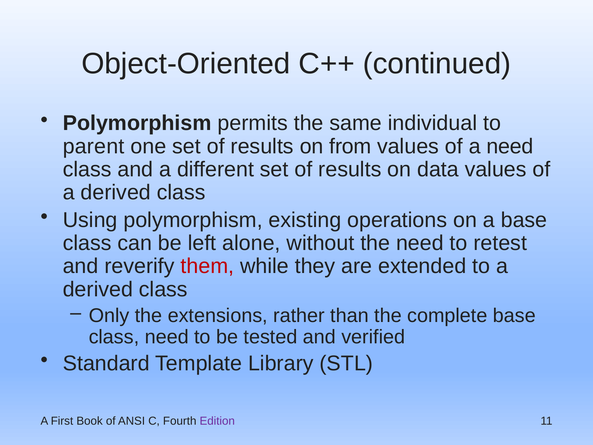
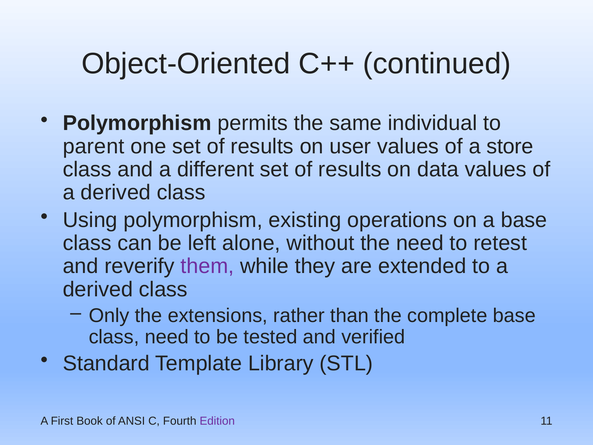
from: from -> user (350, 146)
a need: need -> store (510, 146)
them colour: red -> purple (207, 266)
